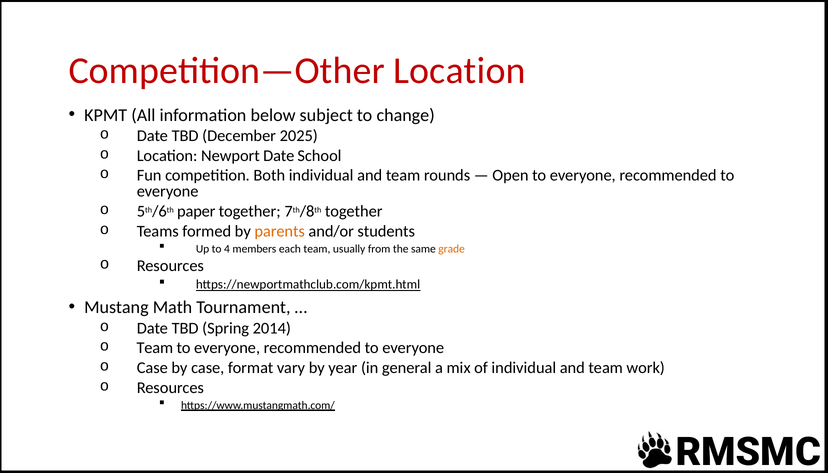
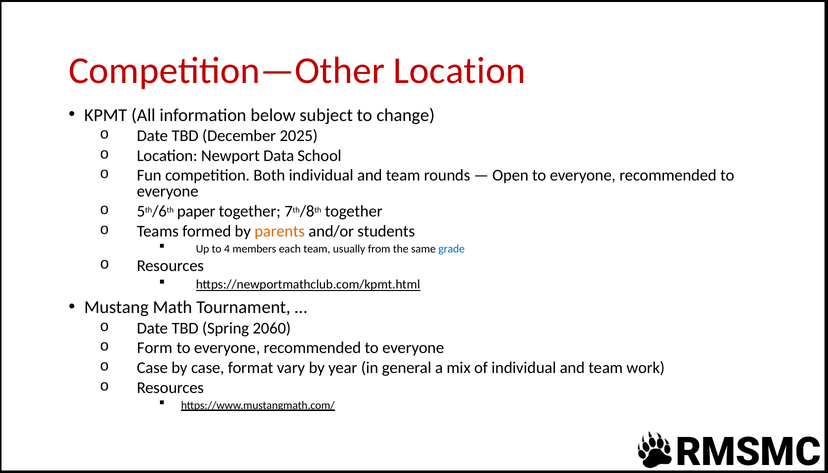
Newport Date: Date -> Data (279, 156)
grade colour: orange -> blue (452, 249)
2014: 2014 -> 2060 (272, 328)
Team: Team -> Form (155, 348)
